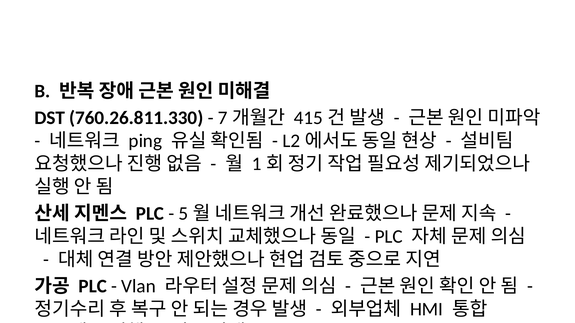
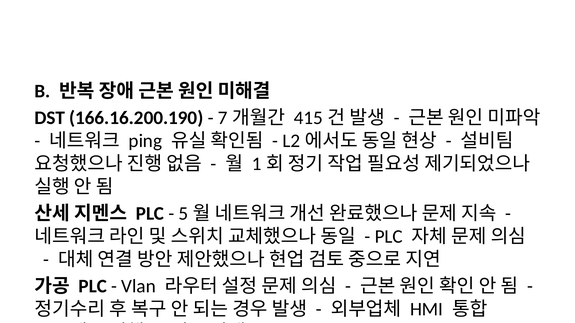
760.26.811.330: 760.26.811.330 -> 166.16.200.190 (136, 118)
